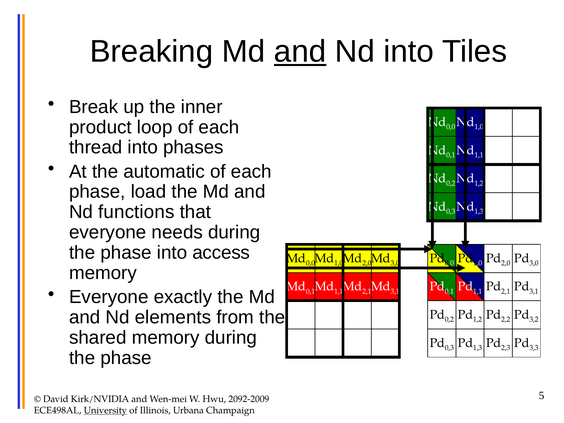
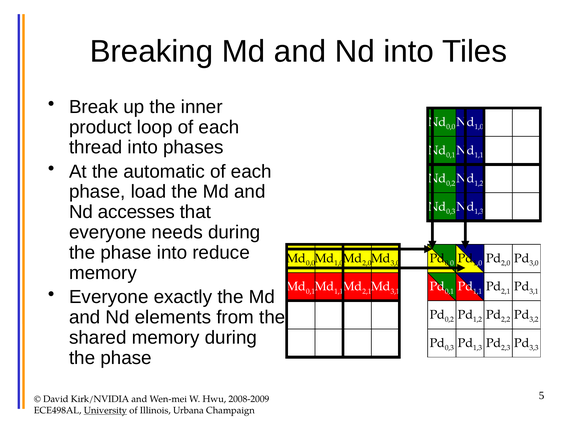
and underline: present -> none (300, 52)
functions: functions -> accesses (137, 212)
access: access -> reduce (221, 253)
2092-2009: 2092-2009 -> 2008-2009 (249, 399)
